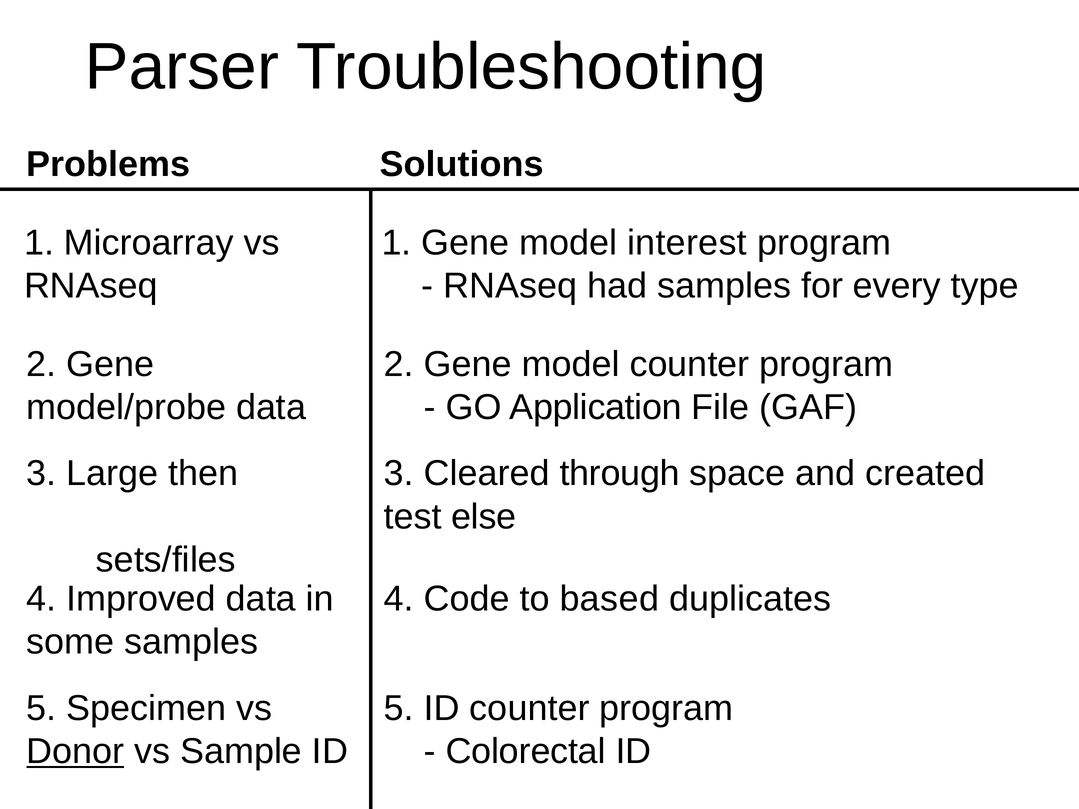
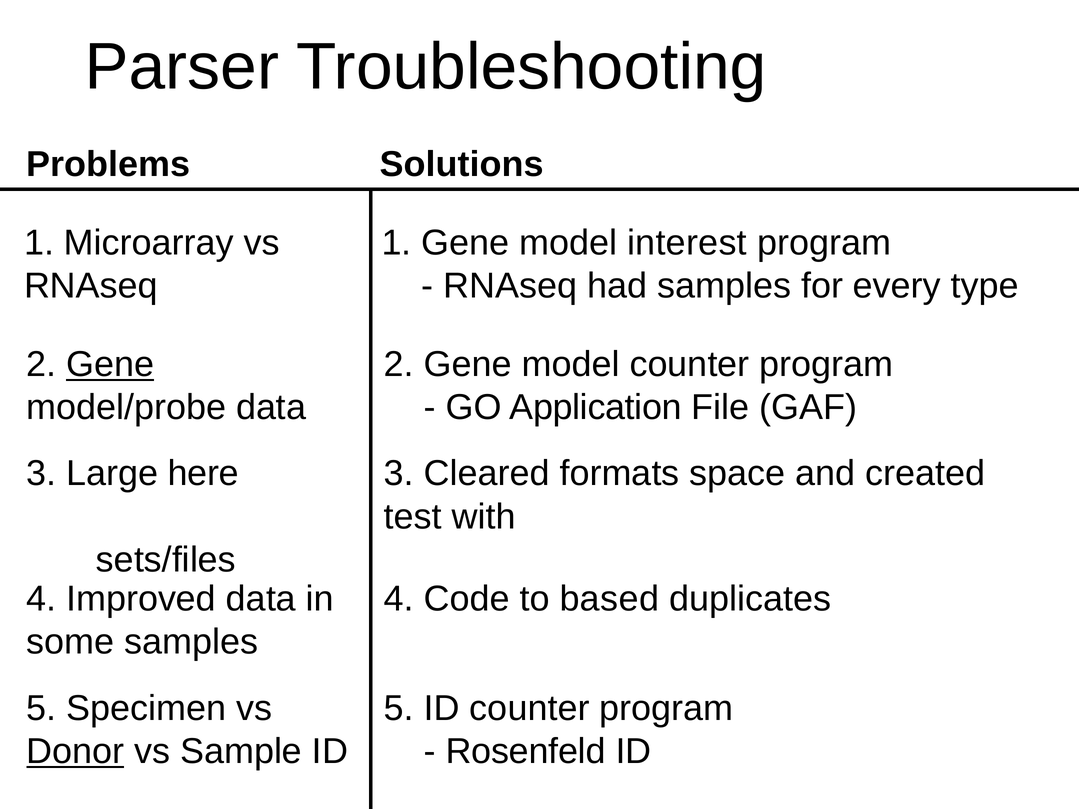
Gene underline: none -> present (110, 365)
then: then -> here (203, 474)
through: through -> formats (620, 474)
else: else -> with (484, 517)
Colorectal: Colorectal -> Rosenfeld (526, 752)
